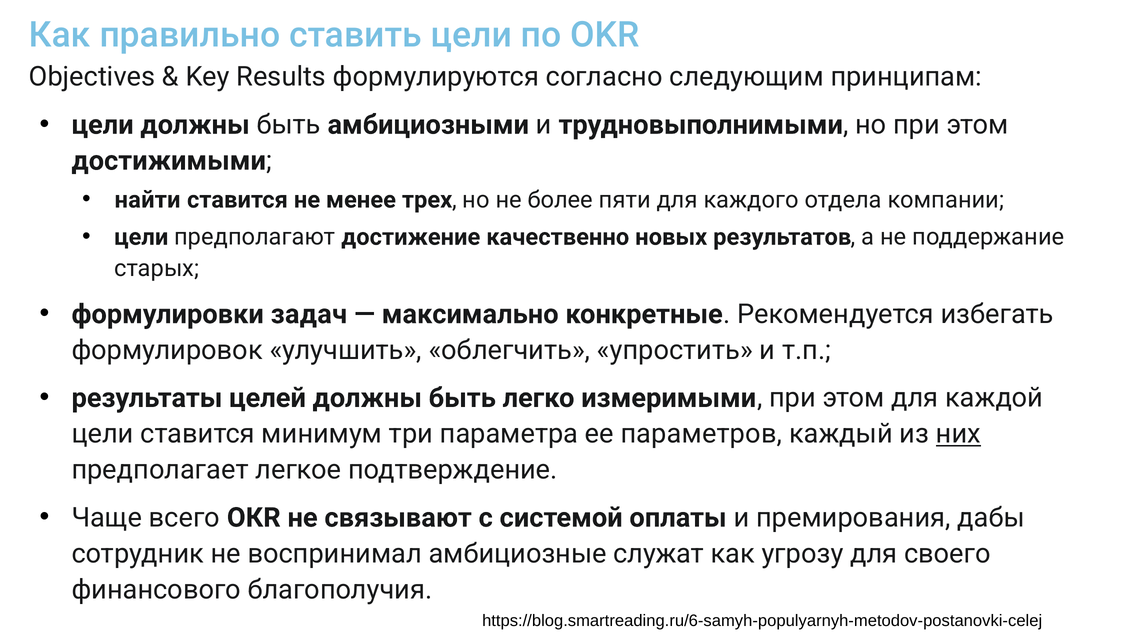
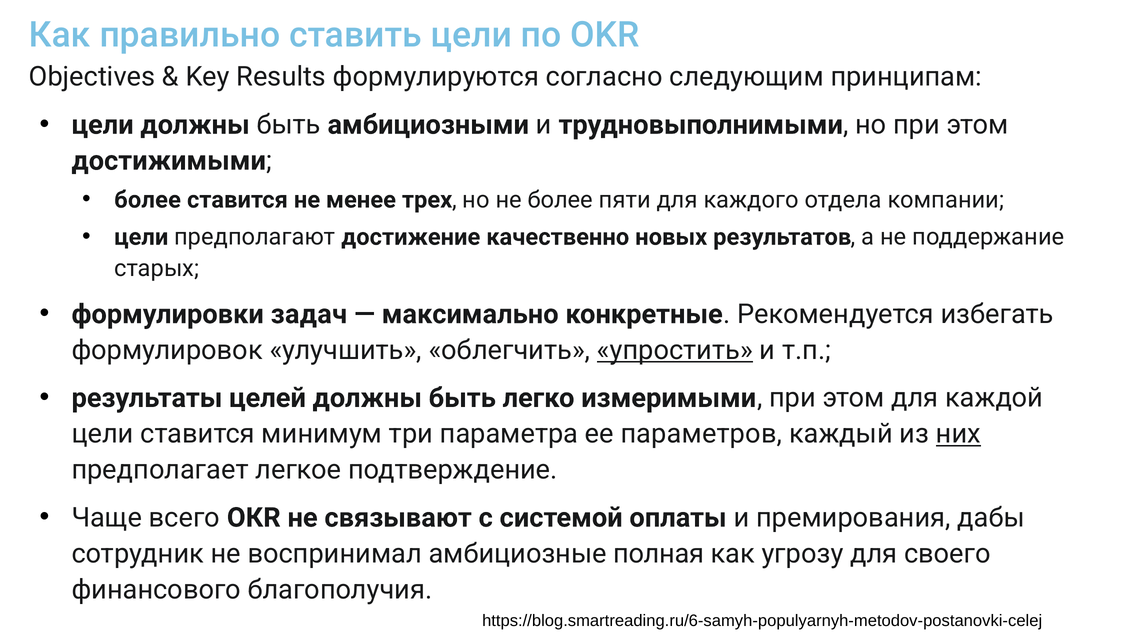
найти: найти -> более (148, 200)
упростить underline: none -> present (675, 350)
служат: служат -> полная (659, 553)
